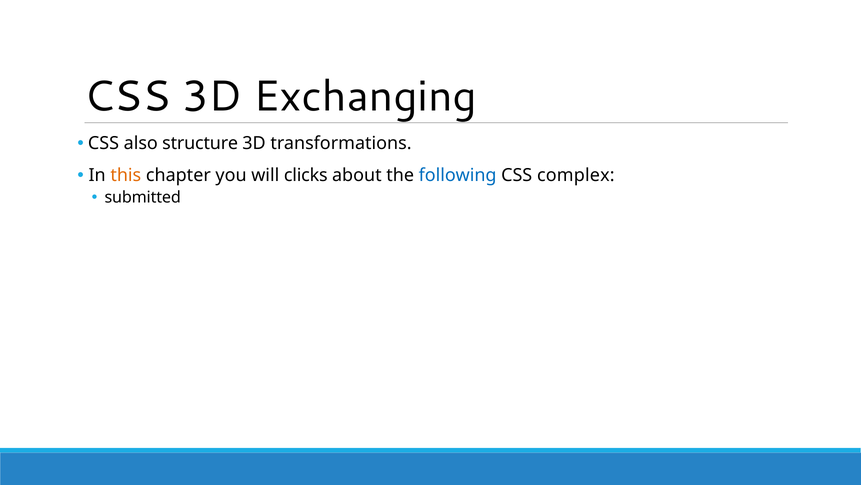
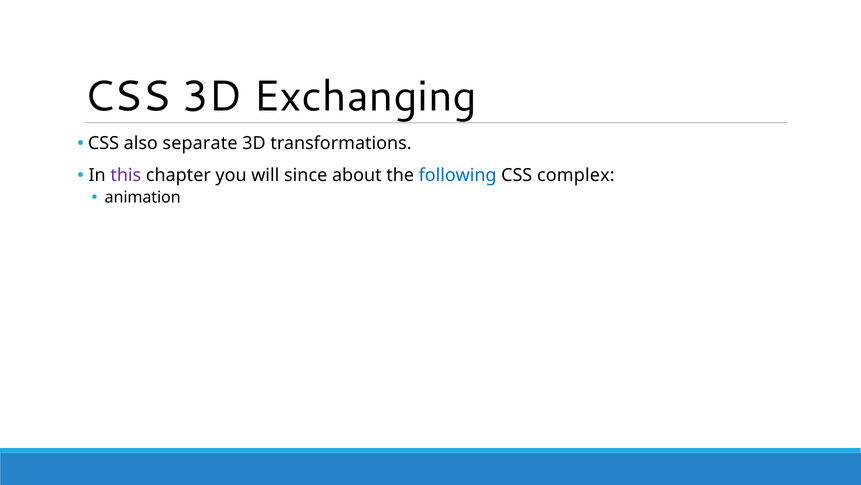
structure: structure -> separate (200, 143)
this colour: orange -> purple (126, 175)
clicks: clicks -> since (306, 175)
submitted: submitted -> animation (143, 197)
